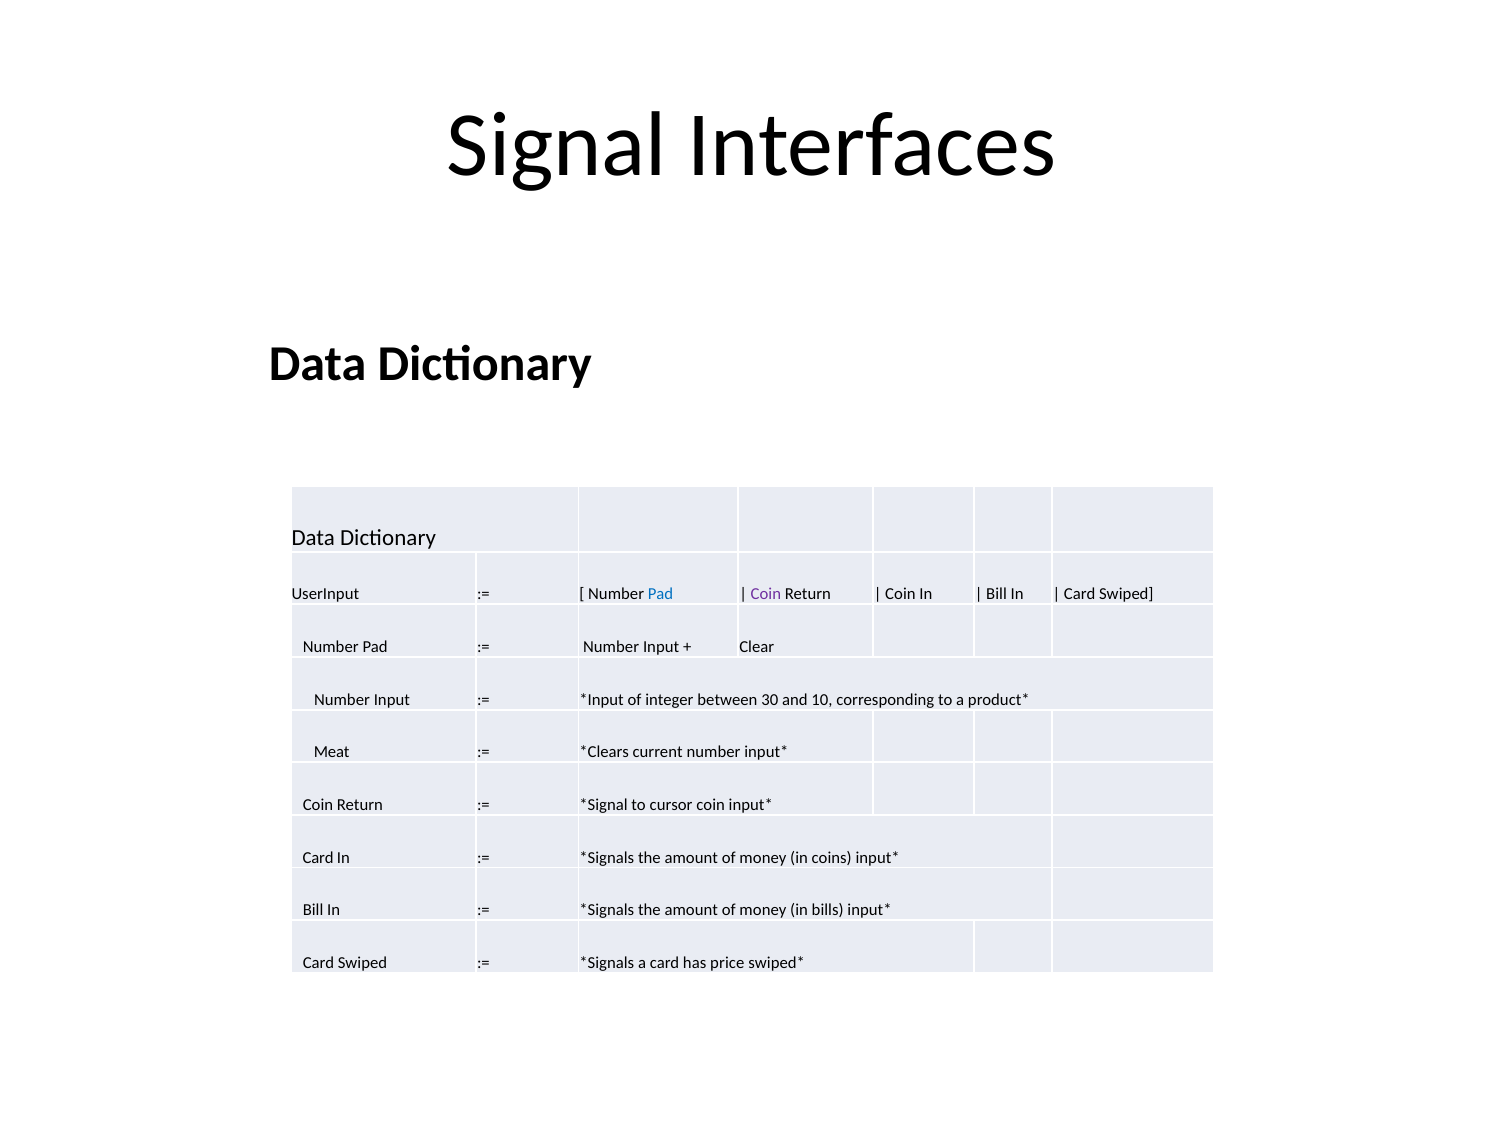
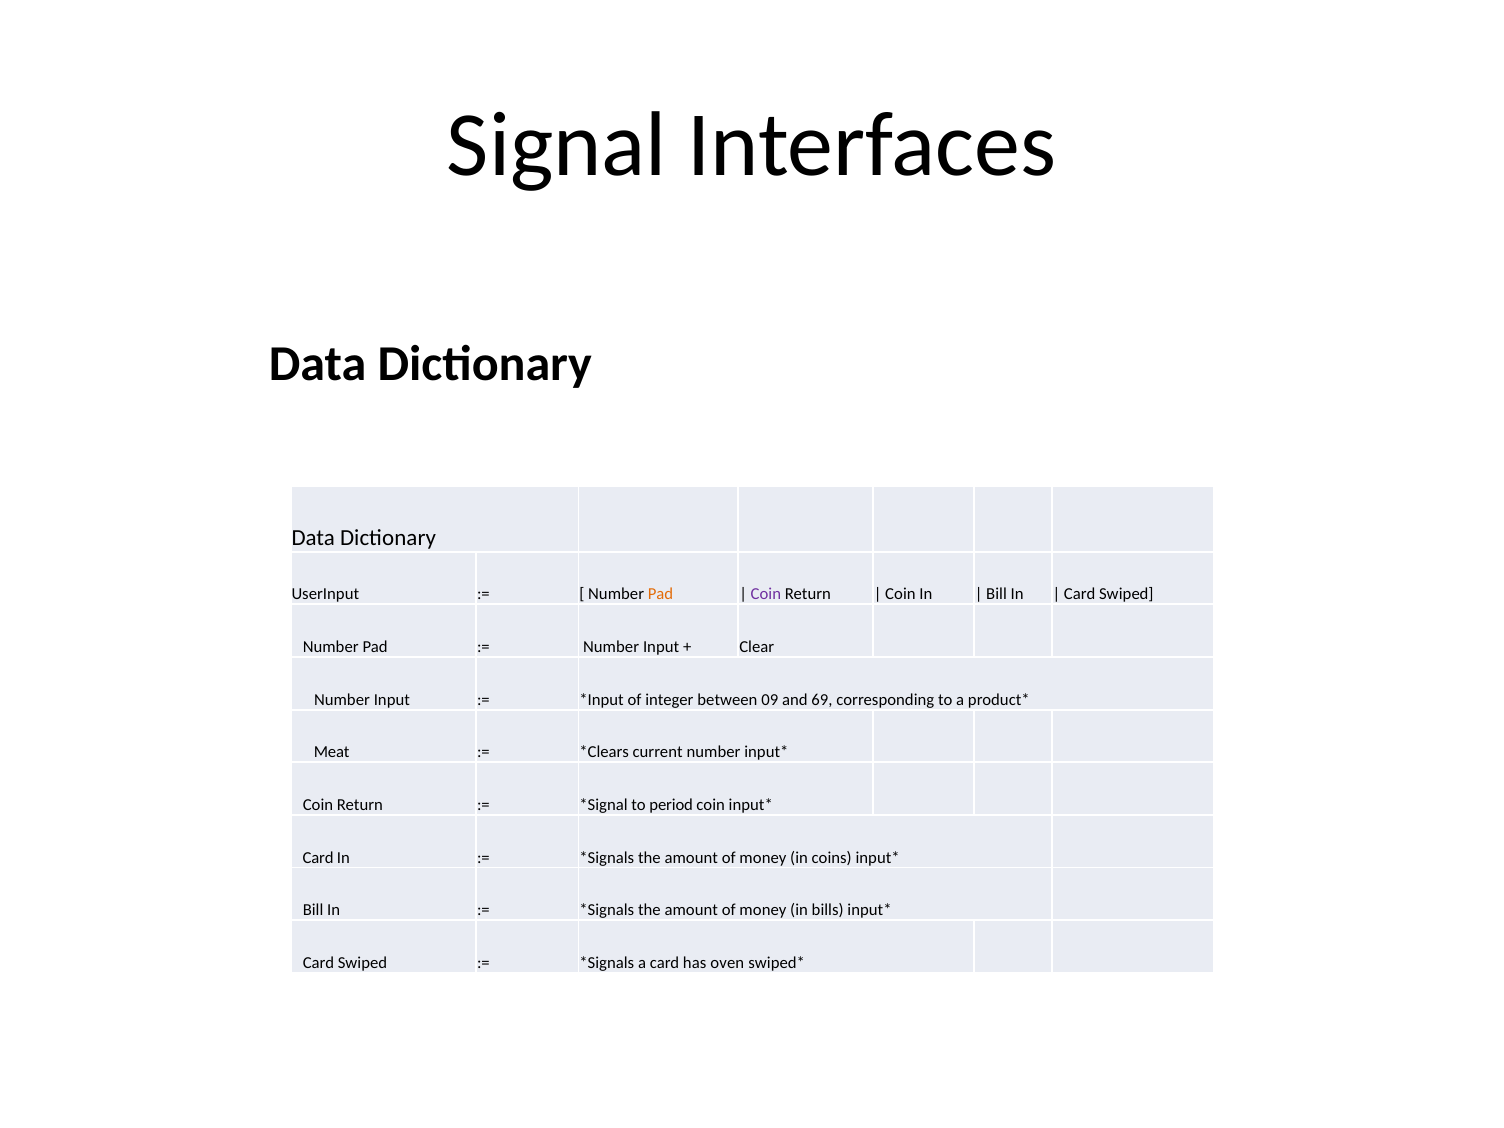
Pad colour: blue -> orange (661, 594)
30: 30 -> 09 (770, 700)
10: 10 -> 69 (822, 700)
cursor: cursor -> period (671, 805)
price: price -> oven (727, 963)
